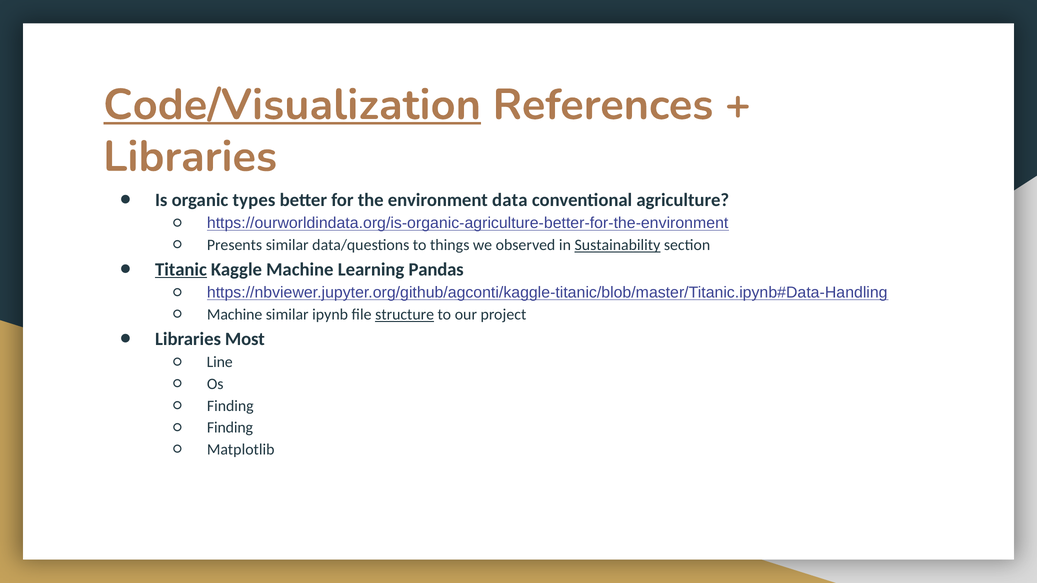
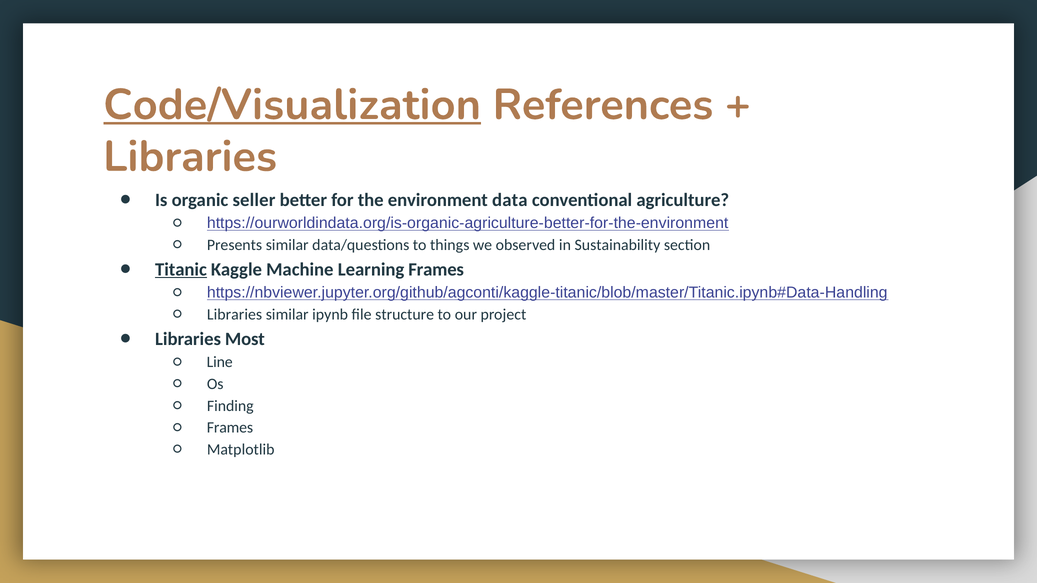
types: types -> seller (254, 200)
Sustainability underline: present -> none (617, 245)
Learning Pandas: Pandas -> Frames (436, 270)
Machine: Machine -> Libraries (235, 315)
structure underline: present -> none (405, 315)
Finding: Finding -> Frames (230, 428)
